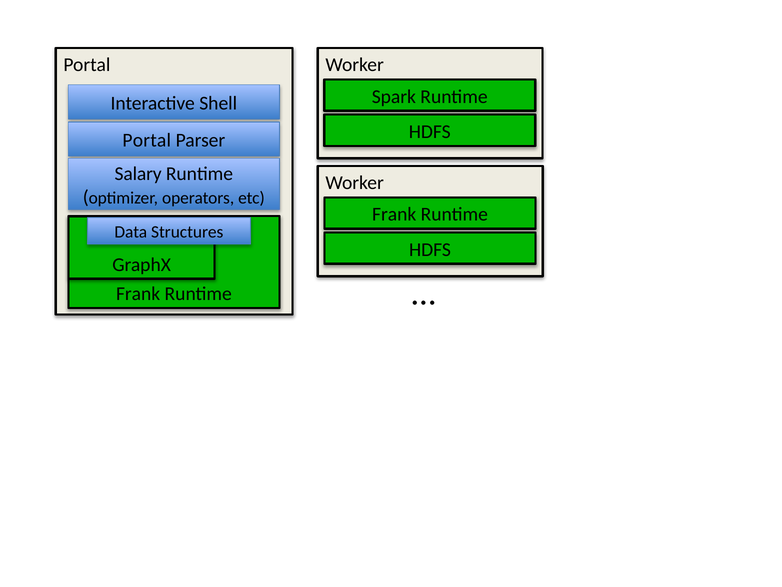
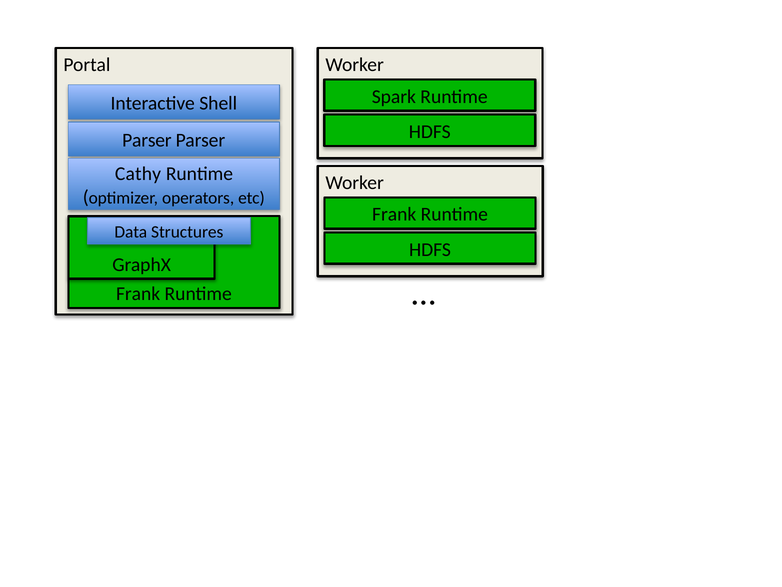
Portal: Portal -> Parser (147, 140)
Salary: Salary -> Cathy (138, 173)
